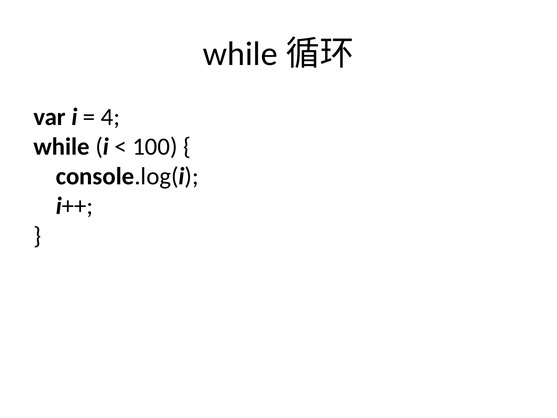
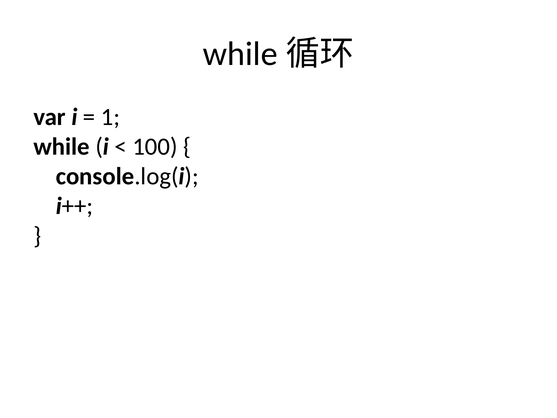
4: 4 -> 1 (110, 117)
